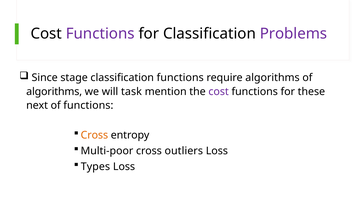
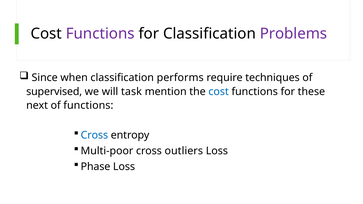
stage: stage -> when (74, 78)
classification functions: functions -> performs (180, 78)
require algorithms: algorithms -> techniques (272, 78)
algorithms: algorithms -> supervised (54, 92)
cost colour: purple -> blue (219, 92)
Cross colour: orange -> blue (94, 135)
Types: Types -> Phase (95, 167)
